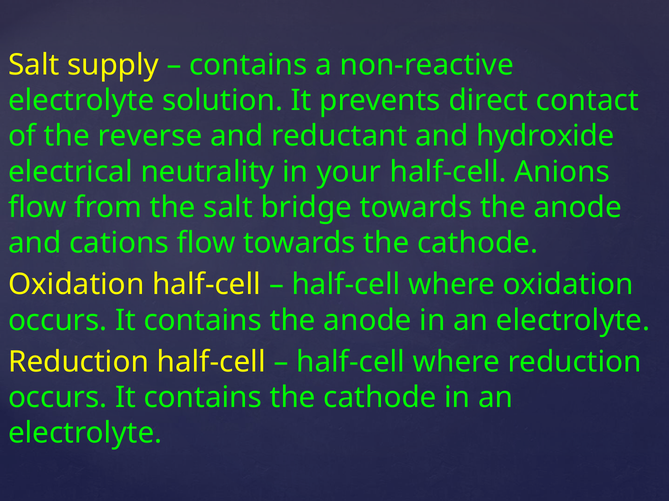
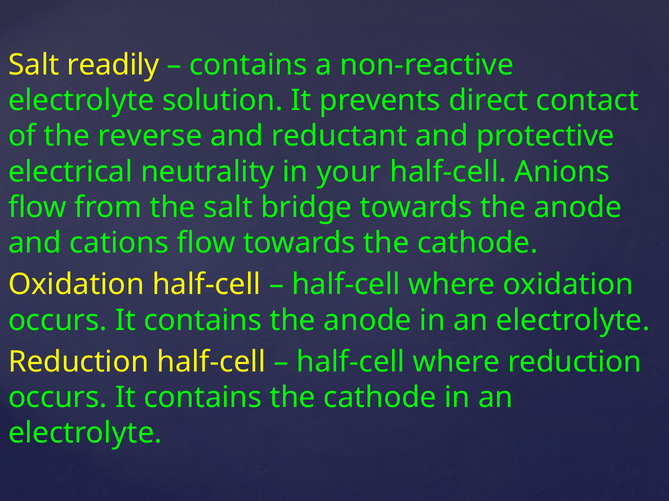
supply: supply -> readily (113, 65)
hydroxide: hydroxide -> protective (545, 136)
